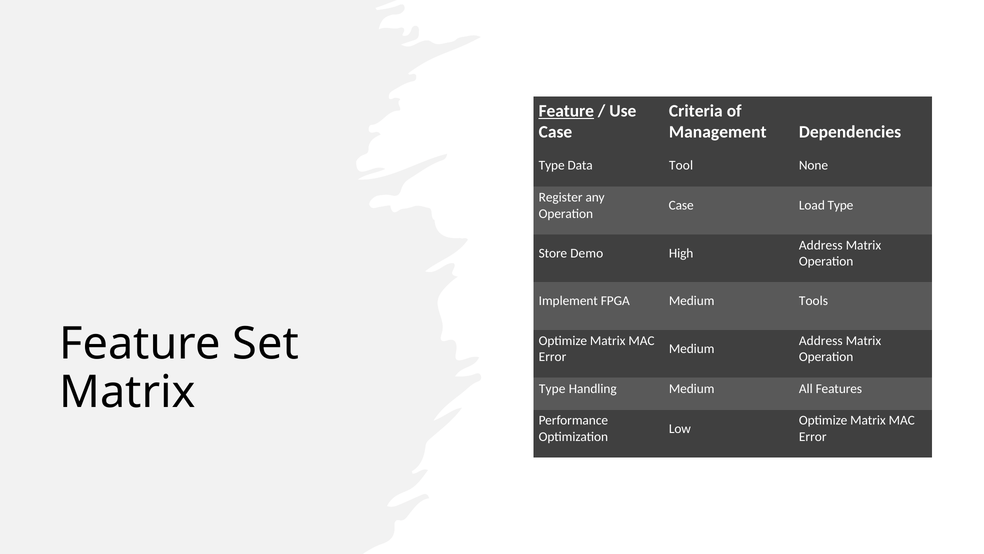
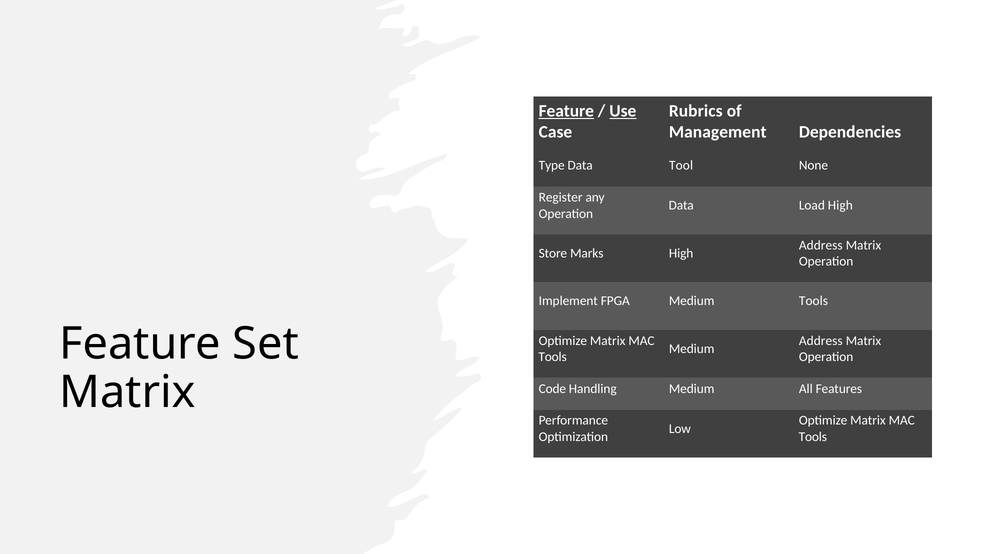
Use underline: none -> present (623, 111)
Criteria: Criteria -> Rubrics (696, 111)
Case: Case -> Data (681, 205)
Load Type: Type -> High (840, 205)
Demo: Demo -> Marks (587, 253)
Error: Error -> Tools (553, 357)
Type: Type -> Code (552, 388)
Error: Error -> Tools (813, 436)
